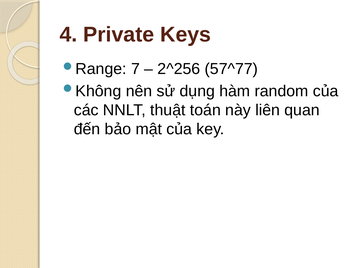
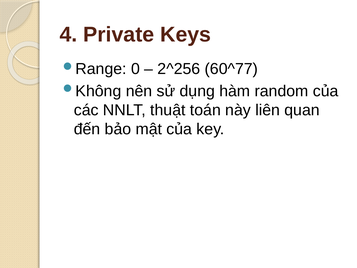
7: 7 -> 0 (135, 69)
57^77: 57^77 -> 60^77 (231, 69)
